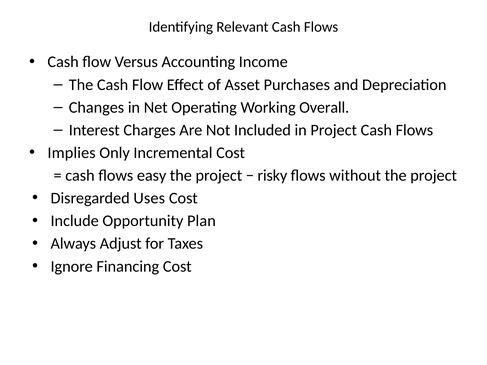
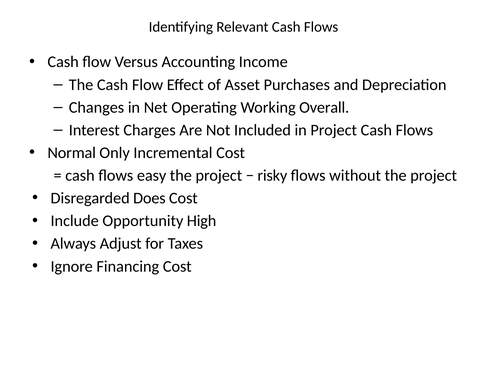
Implies: Implies -> Normal (72, 153)
Uses: Uses -> Does (149, 198)
Plan: Plan -> High (202, 221)
